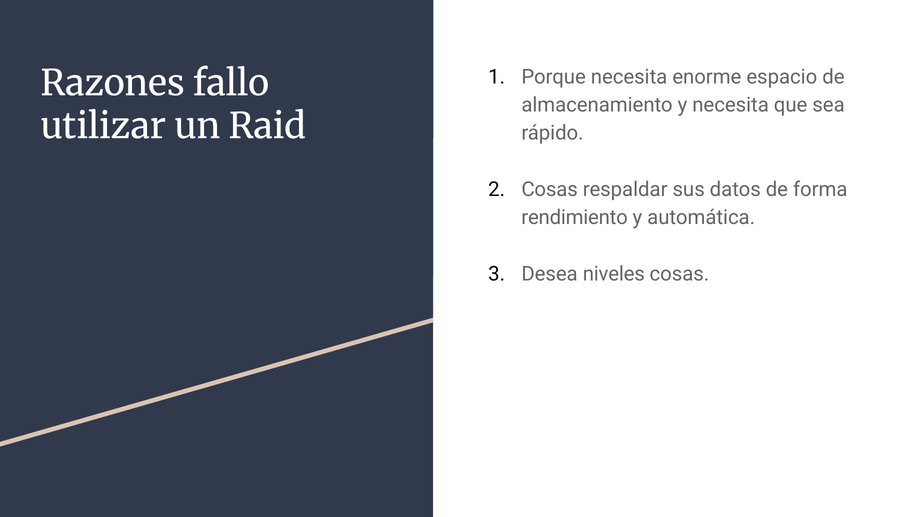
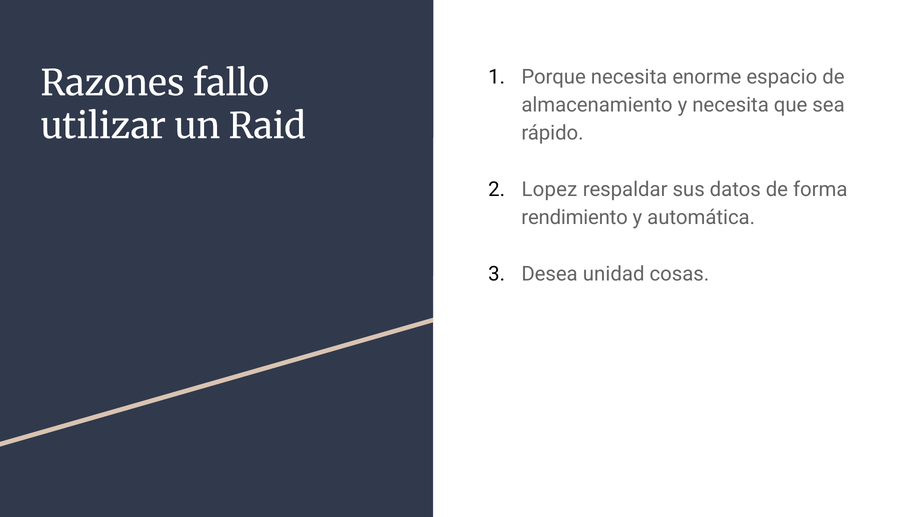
Cosas: Cosas -> Lopez (549, 189)
niveles: niveles -> unidad (614, 274)
